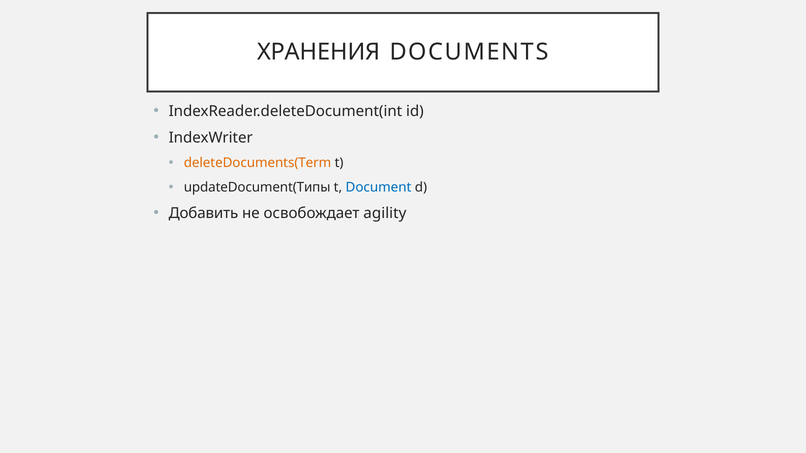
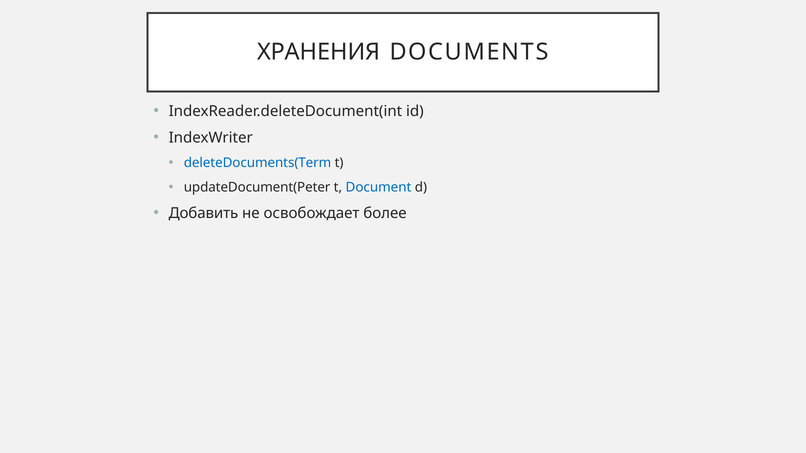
deleteDocuments(Term colour: orange -> blue (258, 163)
updateDocument(Типы: updateDocument(Типы -> updateDocument(Peter (257, 188)
agility: agility -> более (385, 213)
